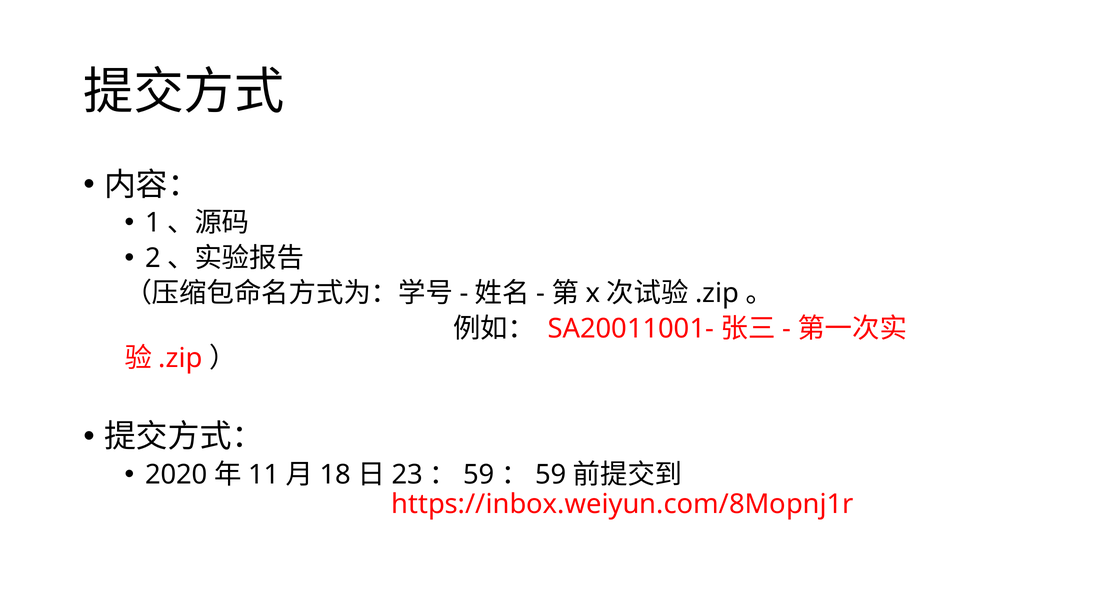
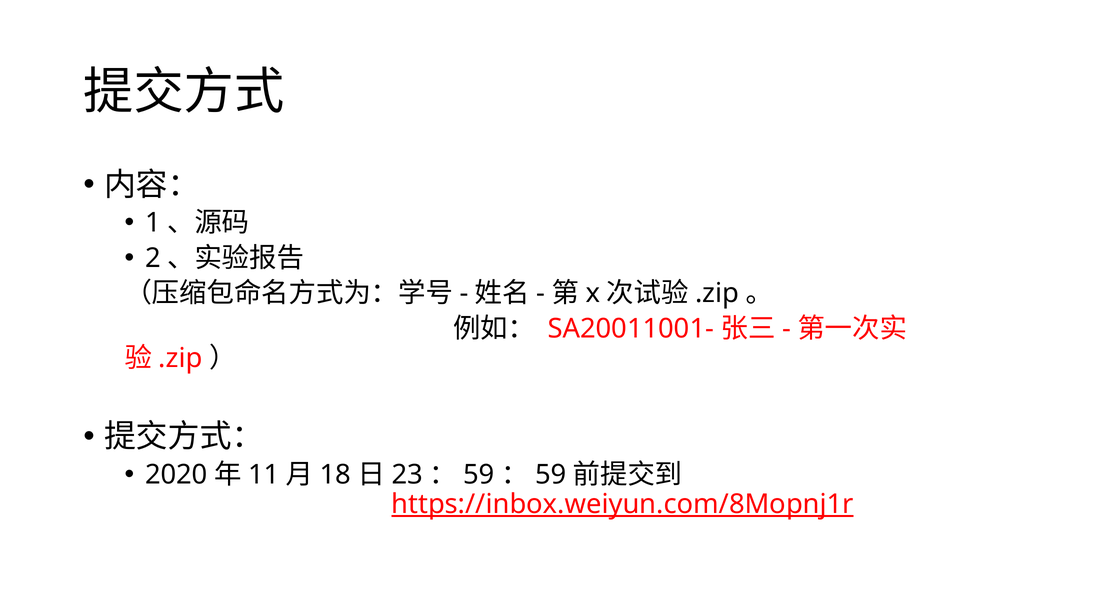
https://inbox.weiyun.com/8Mopnj1r underline: none -> present (623, 504)
